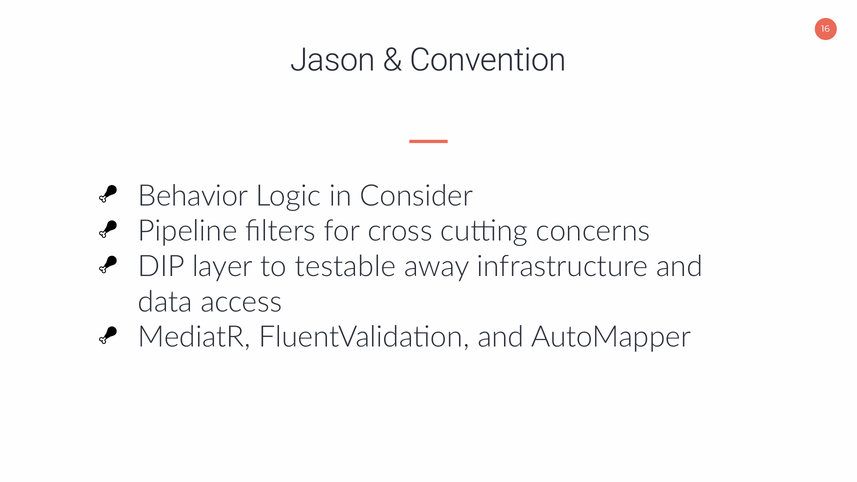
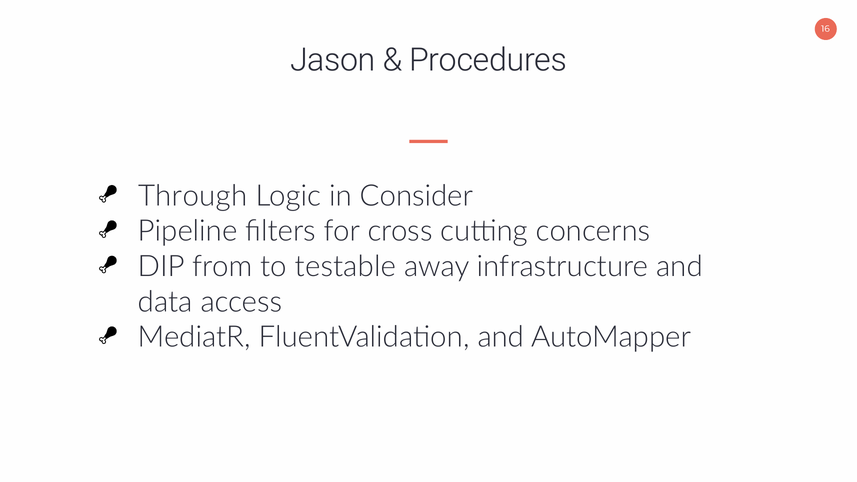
Convention: Convention -> Procedures (488, 60)
Behavior: Behavior -> Through (193, 196)
layer: layer -> from (222, 267)
